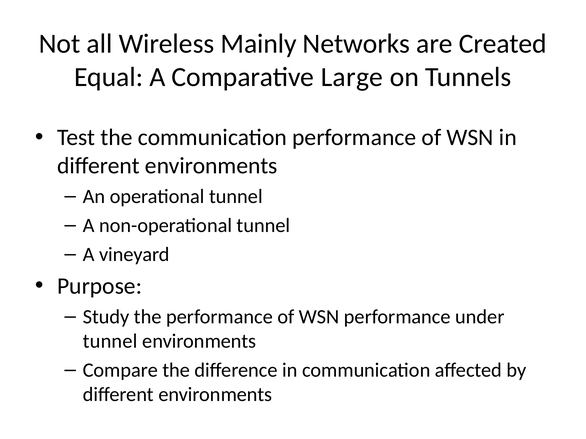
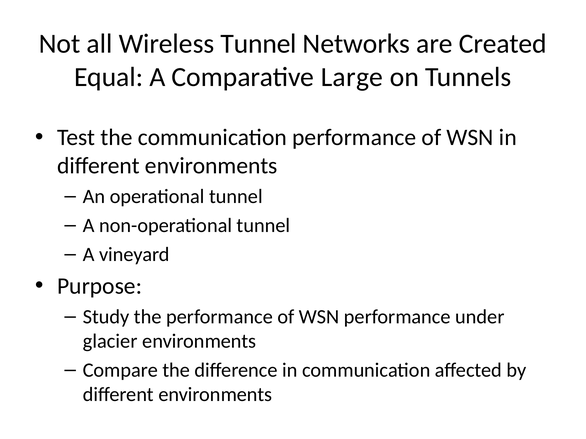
Wireless Mainly: Mainly -> Tunnel (259, 44)
tunnel: tunnel -> glacier (110, 342)
